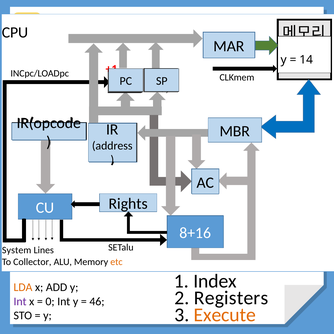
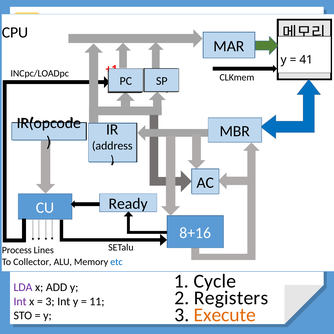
14: 14 -> 41 (306, 60)
Rights: Rights -> Ready (128, 204)
System: System -> Process (17, 250)
etc colour: orange -> blue (116, 262)
1 Index: Index -> Cycle (215, 281)
LDA colour: orange -> purple (23, 287)
0: 0 -> 3 (50, 301)
46: 46 -> 11 (97, 301)
